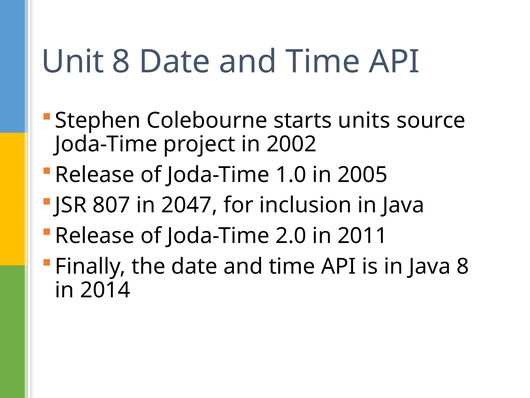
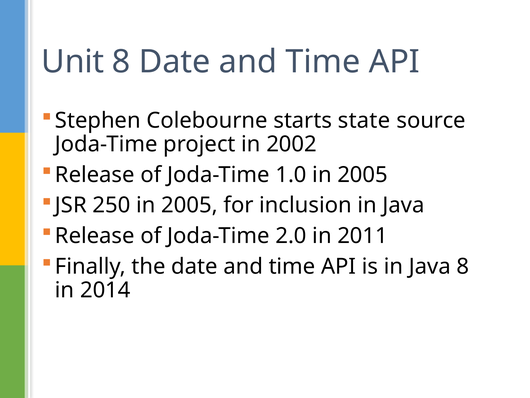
units: units -> state (364, 120)
807: 807 -> 250 (112, 205)
2047: 2047 -> 2005 (189, 205)
